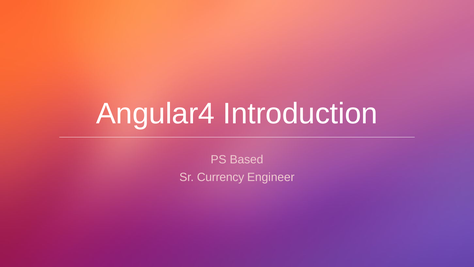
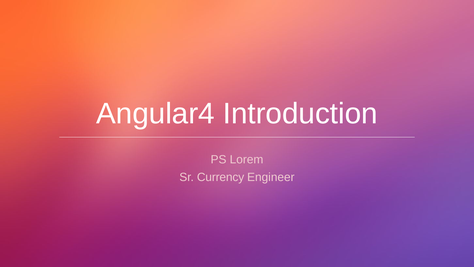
Based: Based -> Lorem (247, 159)
